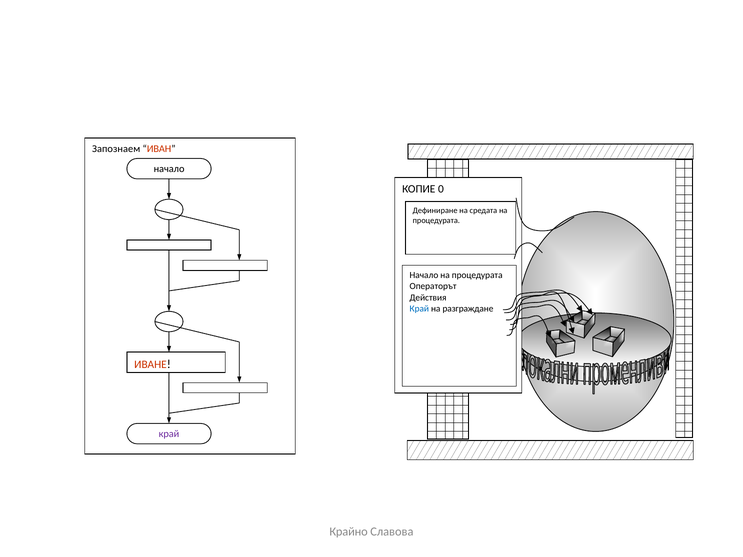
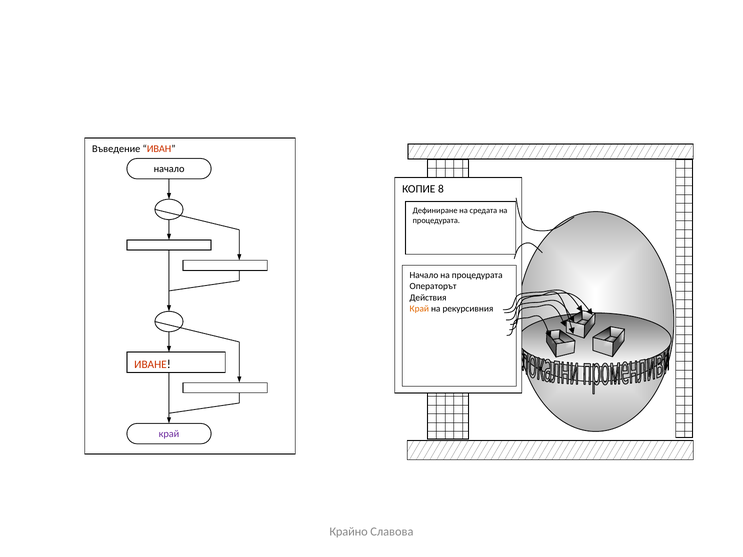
Запознаем: Запознаем -> Въведение (116, 149)
0: 0 -> 8 (441, 189)
Край colour: blue -> orange (419, 309)
разграждане: разграждане -> рекурсивния (468, 309)
